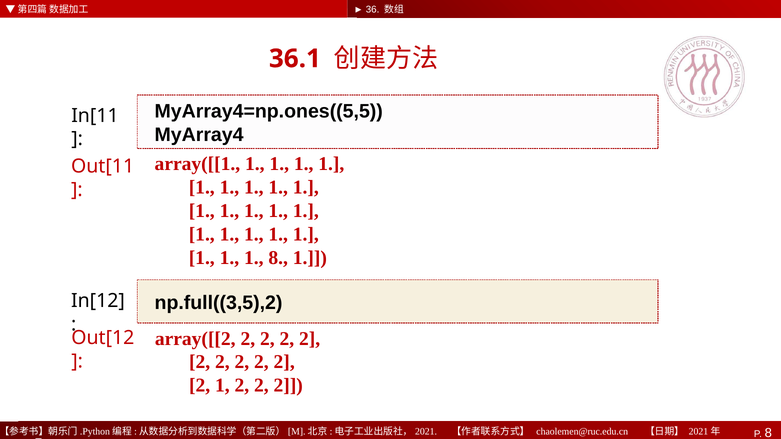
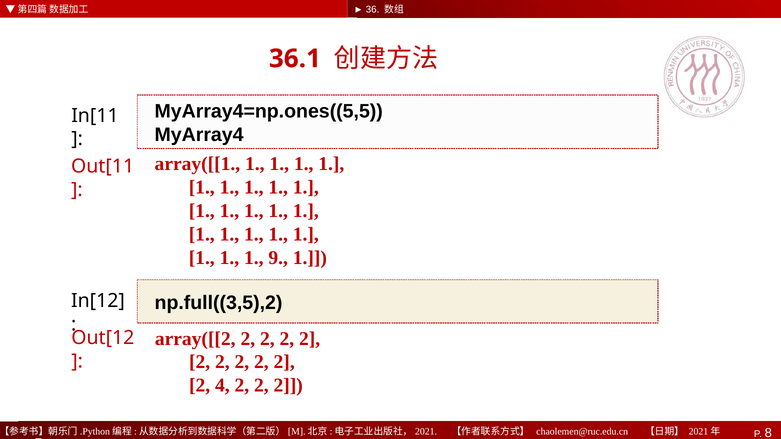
1 8: 8 -> 9 (278, 258)
2 1: 1 -> 4 (222, 386)
